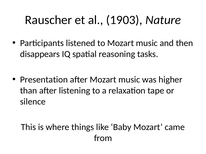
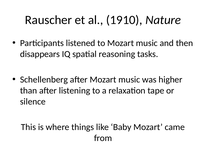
1903: 1903 -> 1910 (124, 20)
Presentation: Presentation -> Schellenberg (44, 80)
